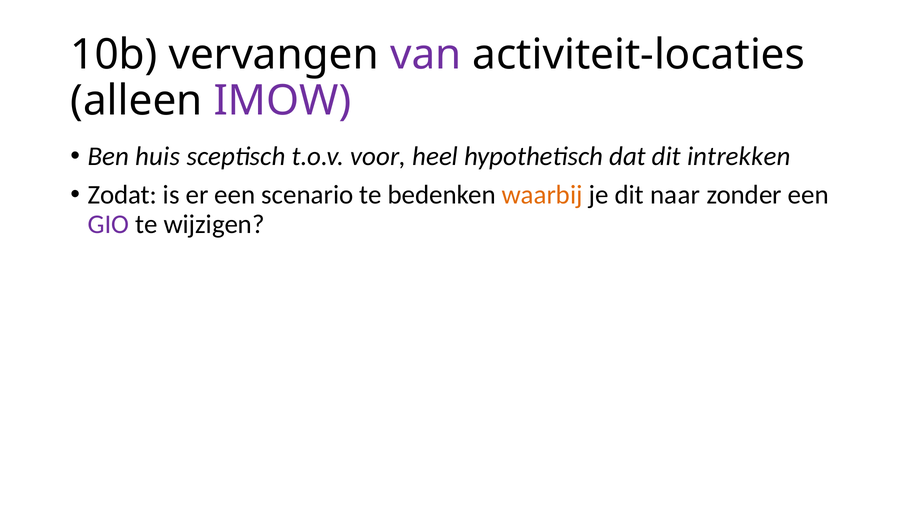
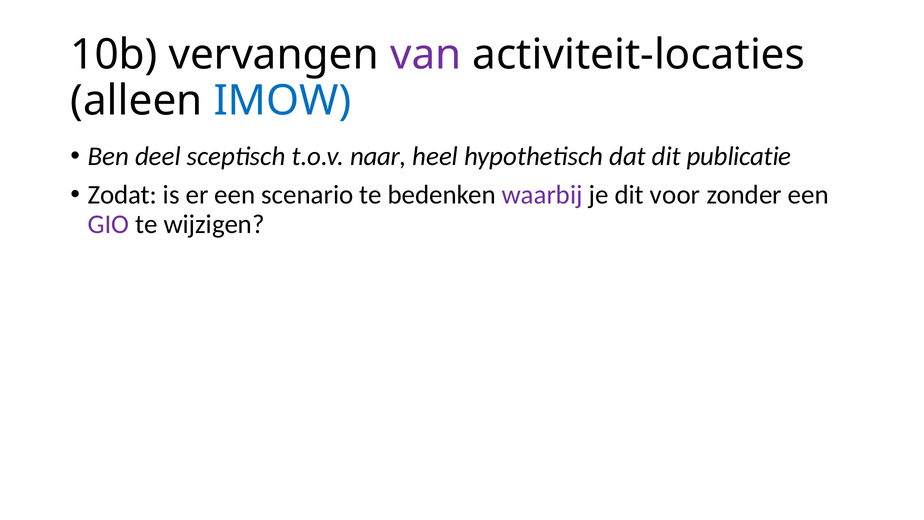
IMOW colour: purple -> blue (282, 100)
huis: huis -> deel (158, 156)
voor: voor -> naar (378, 156)
intrekken: intrekken -> publicatie (739, 156)
waarbij colour: orange -> purple (542, 195)
naar: naar -> voor (675, 195)
